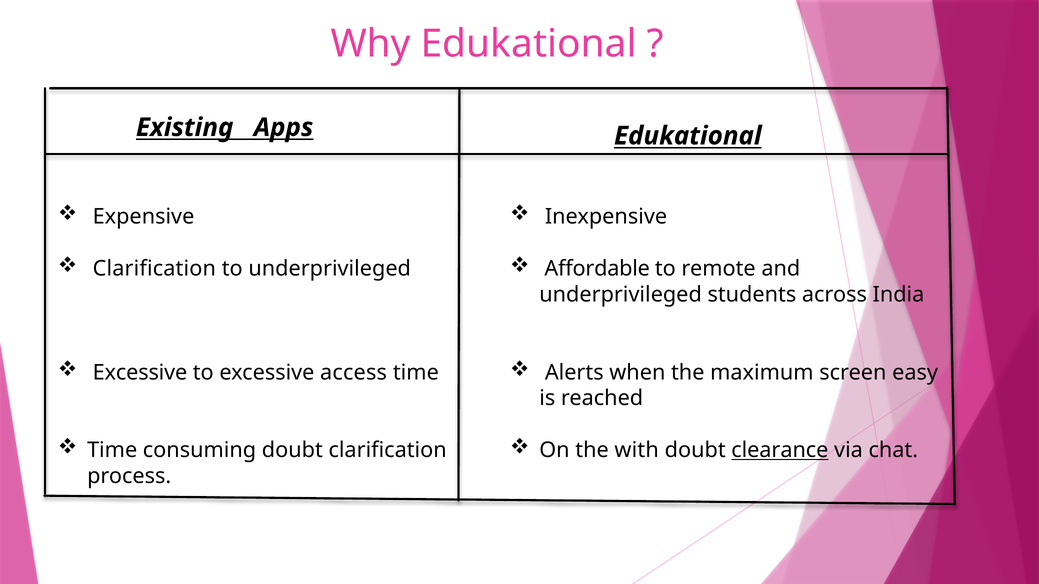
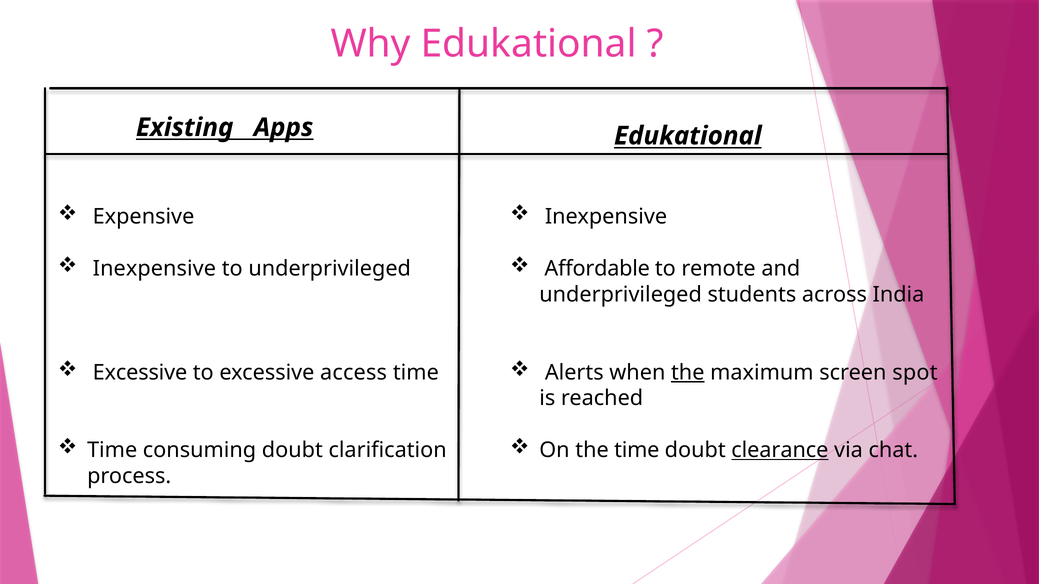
Clarification: Clarification -> Inexpensive (154, 269)
the underline: none -> present (688, 373)
easy: easy -> spot (915, 373)
the with: with -> time (637, 451)
